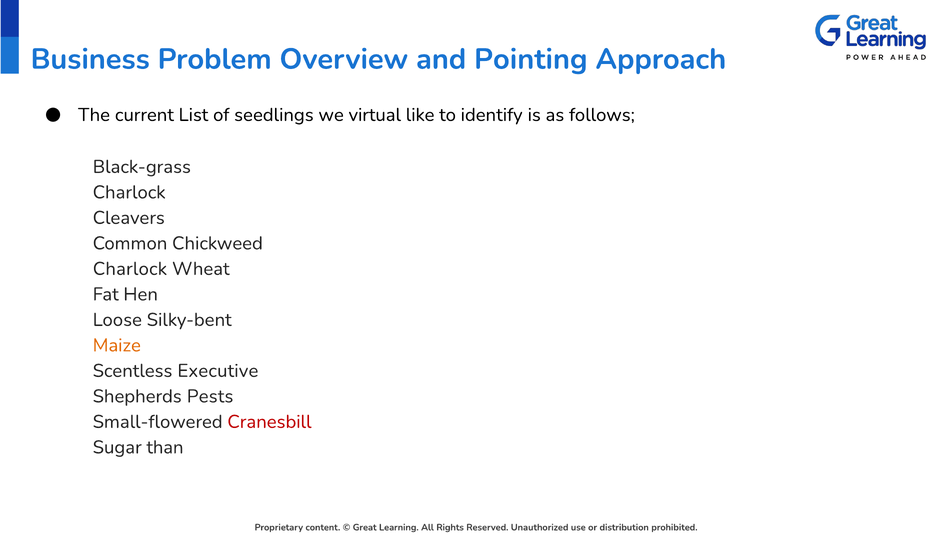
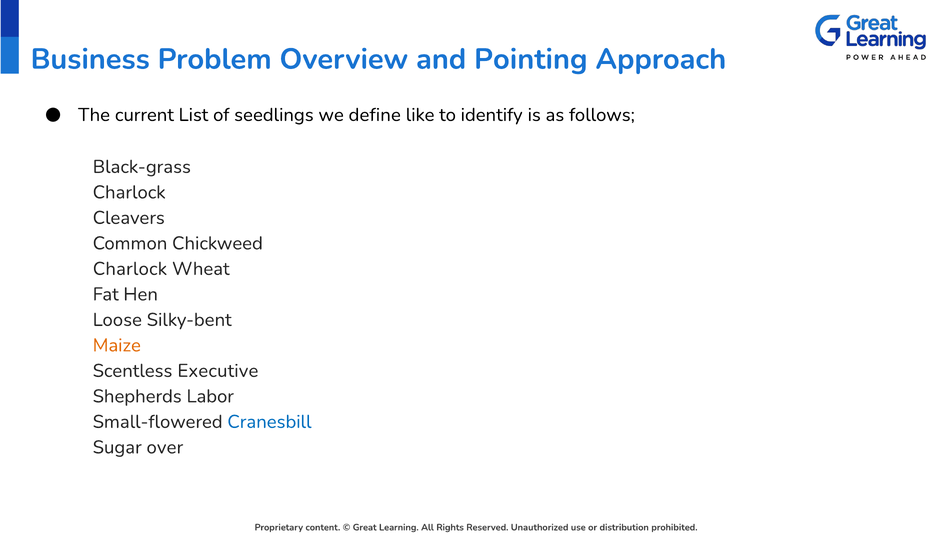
virtual: virtual -> define (375, 115)
Pests: Pests -> Labor (210, 396)
Cranesbill colour: red -> blue (269, 422)
than: than -> over (165, 447)
